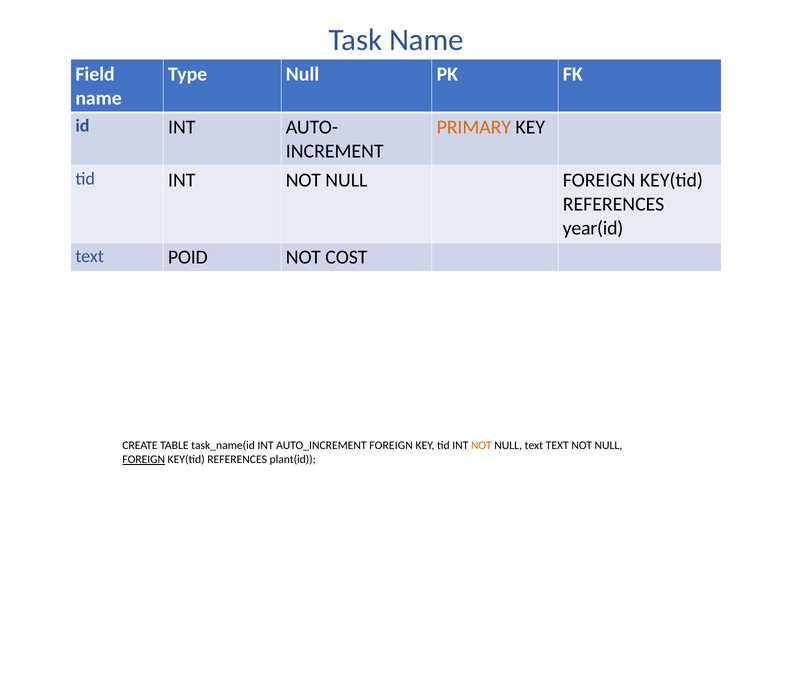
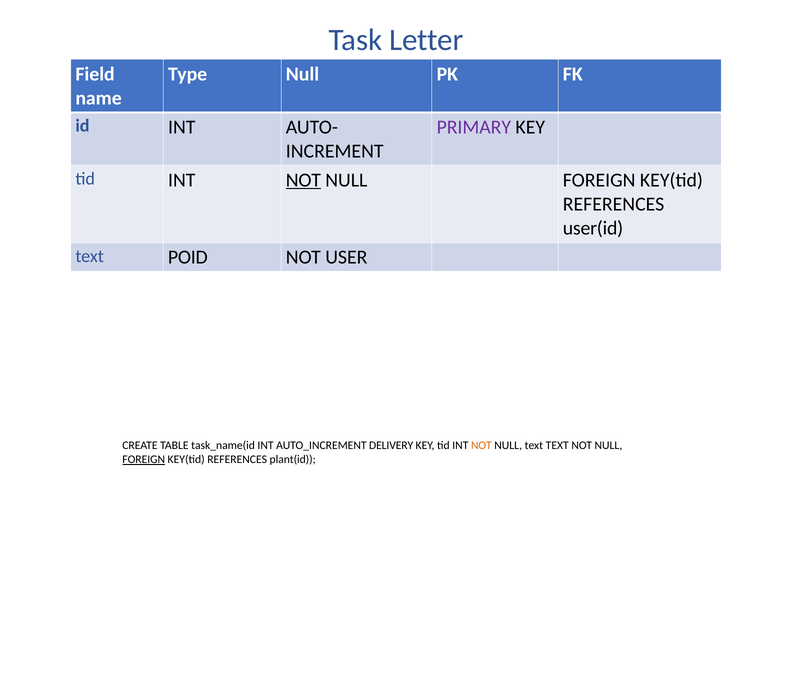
Task Name: Name -> Letter (426, 40)
PRIMARY colour: orange -> purple (474, 127)
NOT underline: none -> present (303, 180)
year(id: year(id -> user(id (593, 228)
COST: COST -> USER (346, 257)
AUTO_INCREMENT FOREIGN: FOREIGN -> DELIVERY (391, 445)
